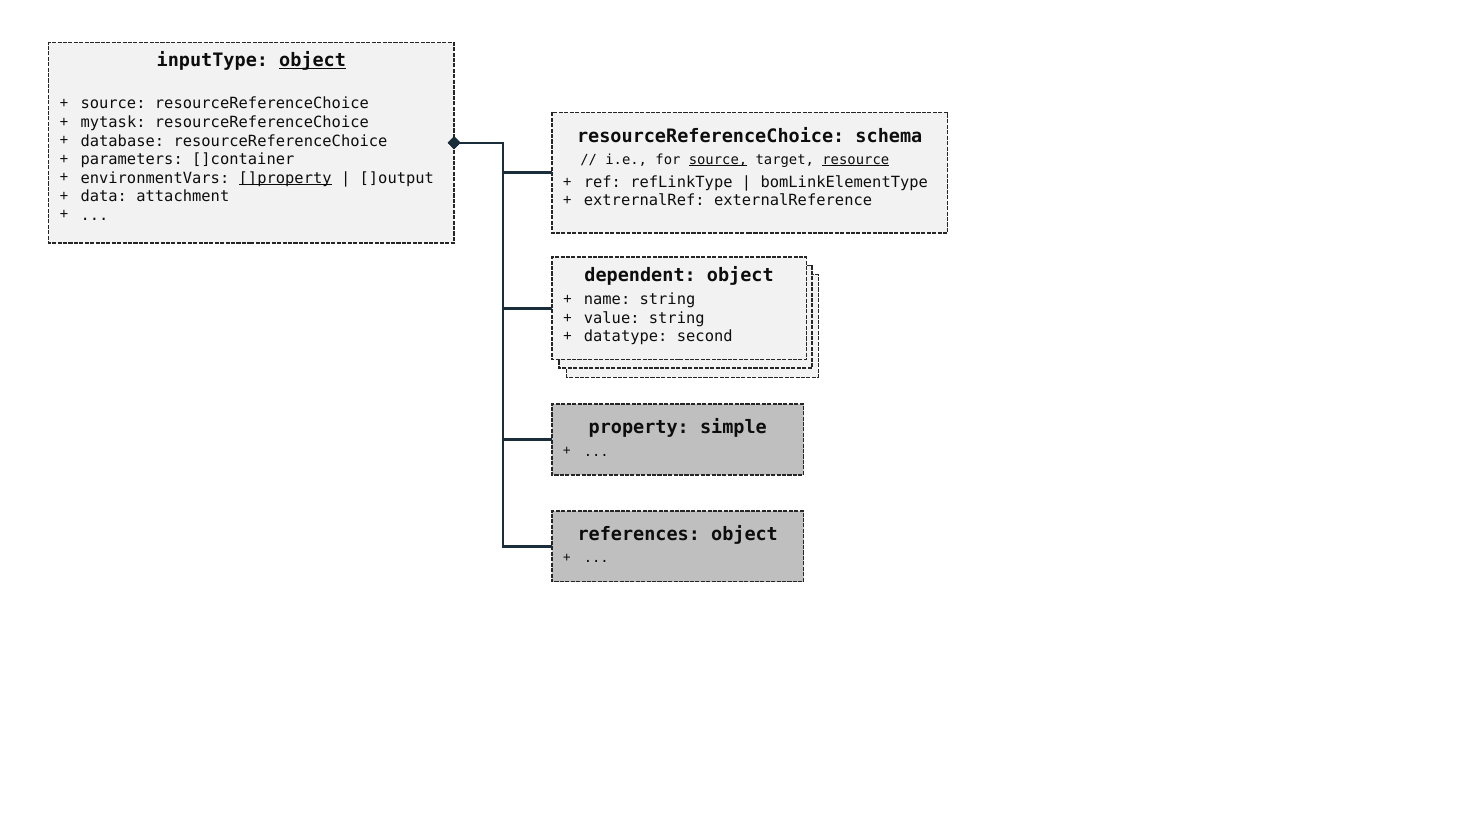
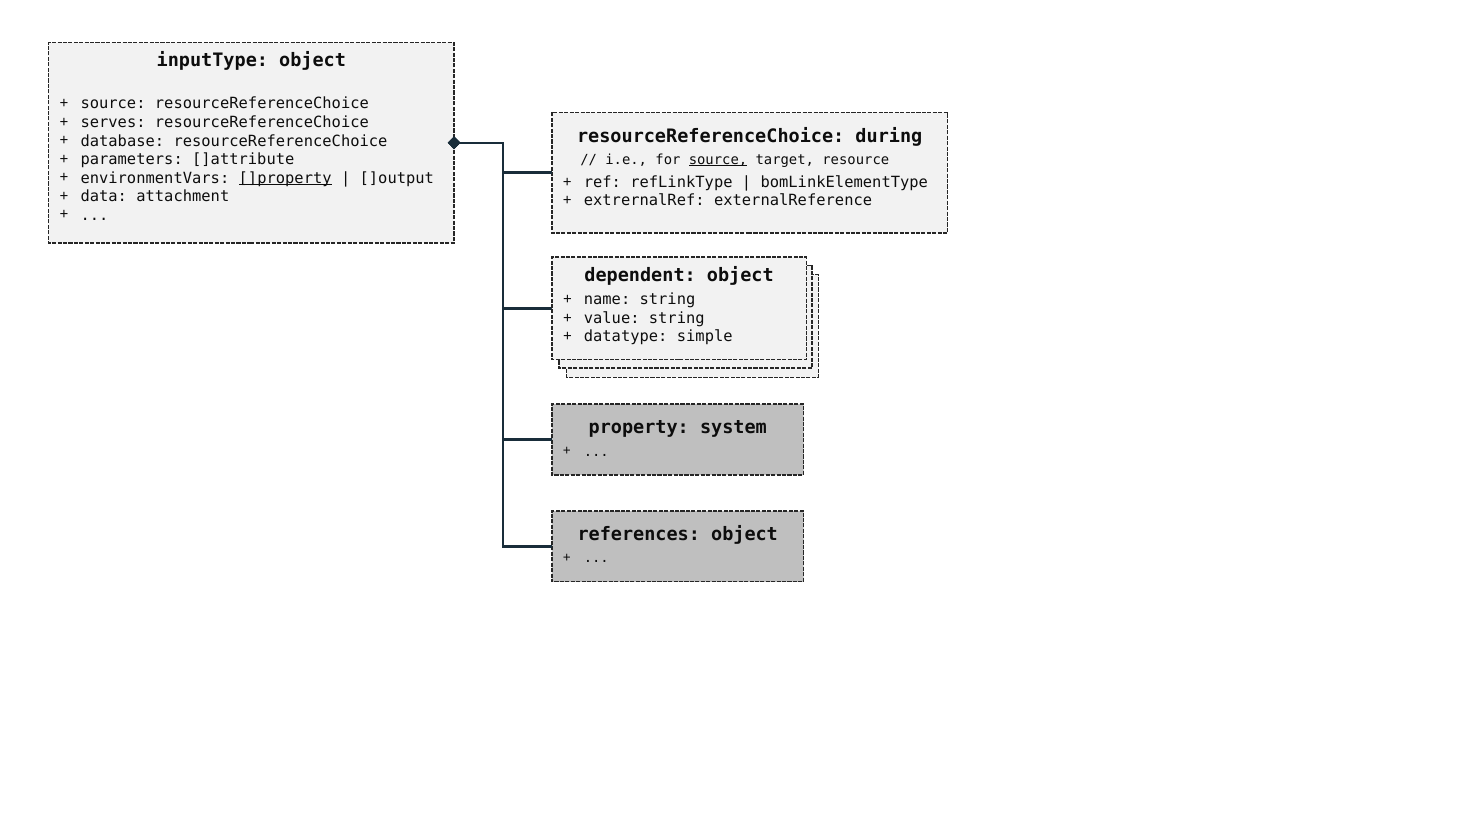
object underline: present -> none (313, 61)
mytask: mytask -> serves (113, 122)
schema: schema -> during (889, 136)
resource underline: present -> none (856, 160)
]container: ]container -> ]attribute (243, 159)
second: second -> simple (705, 337)
simple: simple -> system (733, 427)
